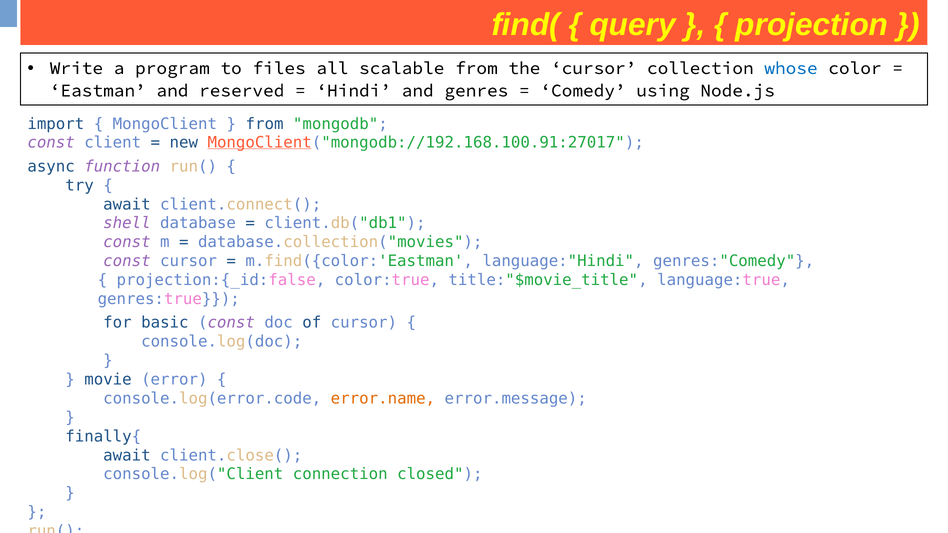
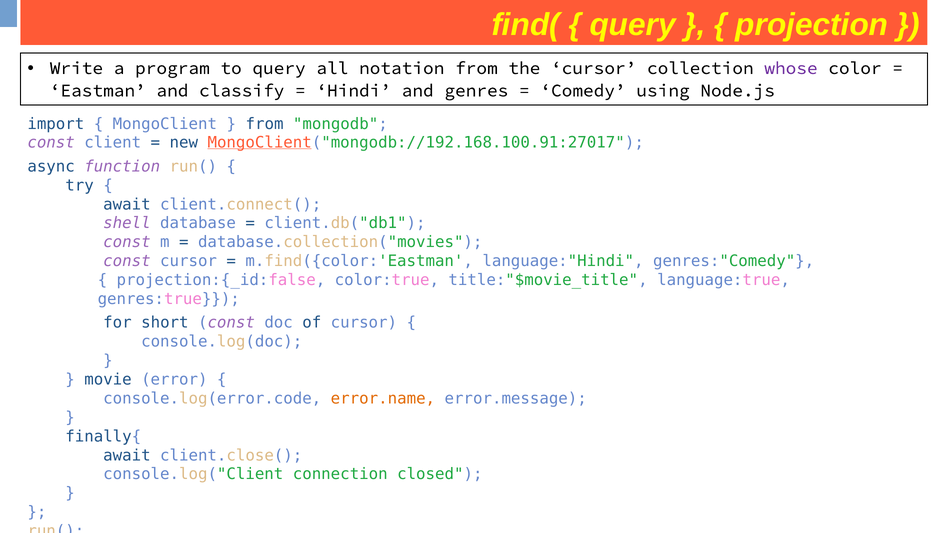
to files: files -> query (279, 68)
scalable: scalable -> notation (402, 68)
whose colour: blue -> purple (791, 68)
reserved: reserved -> classify (242, 91)
basic: basic -> short (165, 323)
